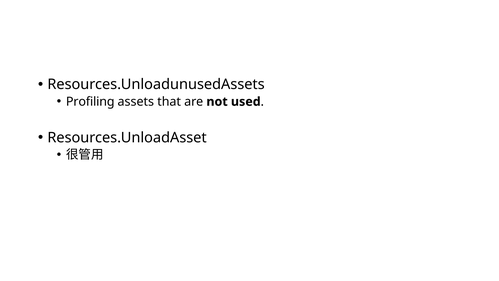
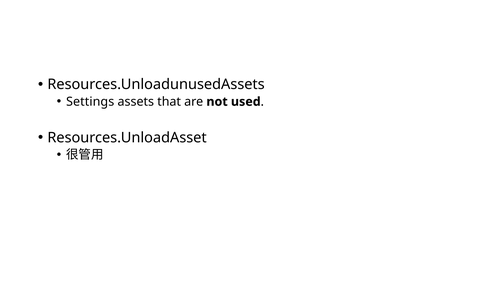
Profiling: Profiling -> Settings (90, 102)
